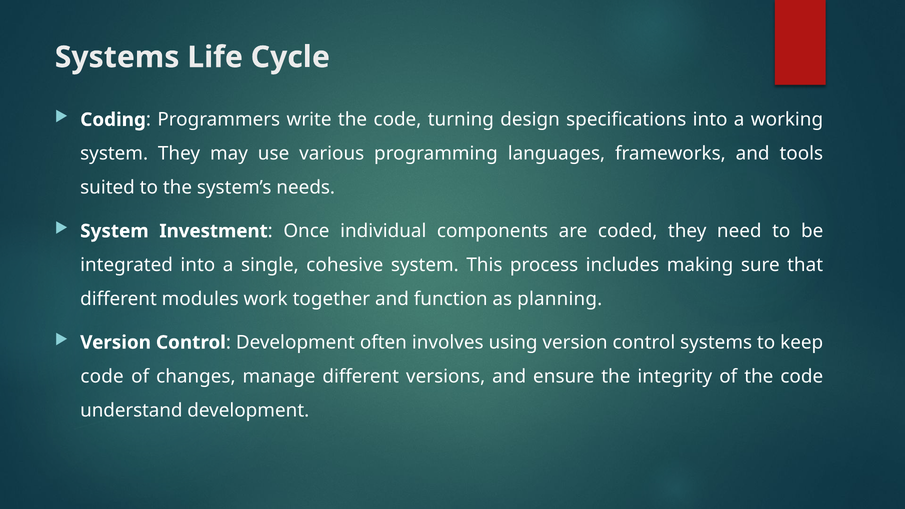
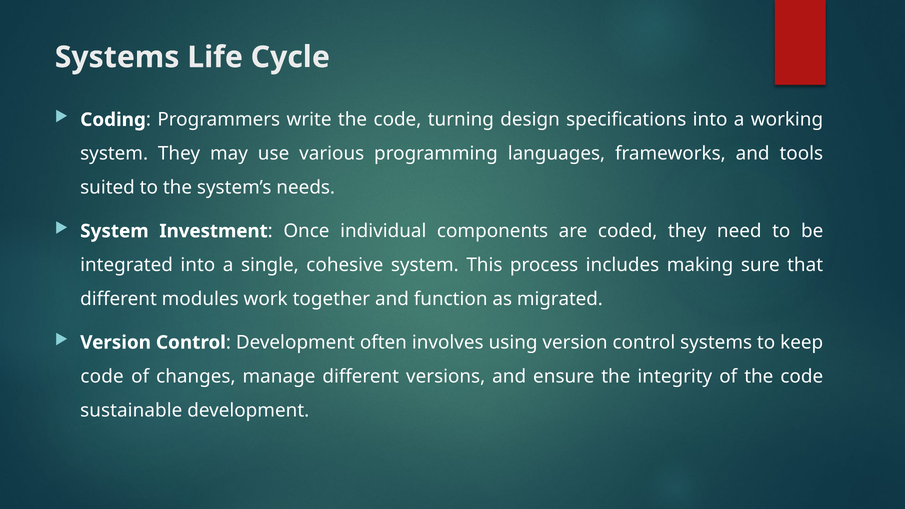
planning: planning -> migrated (560, 299)
understand: understand -> sustainable (131, 411)
